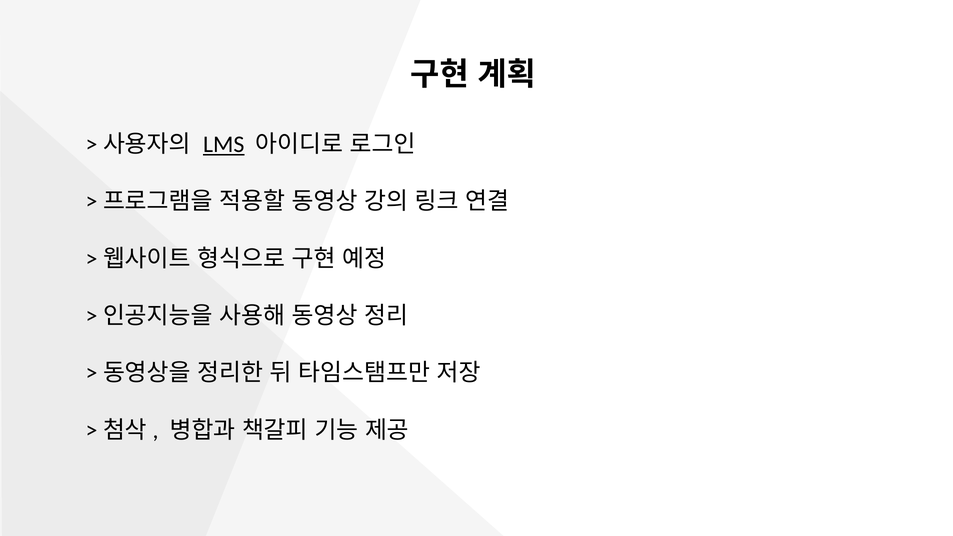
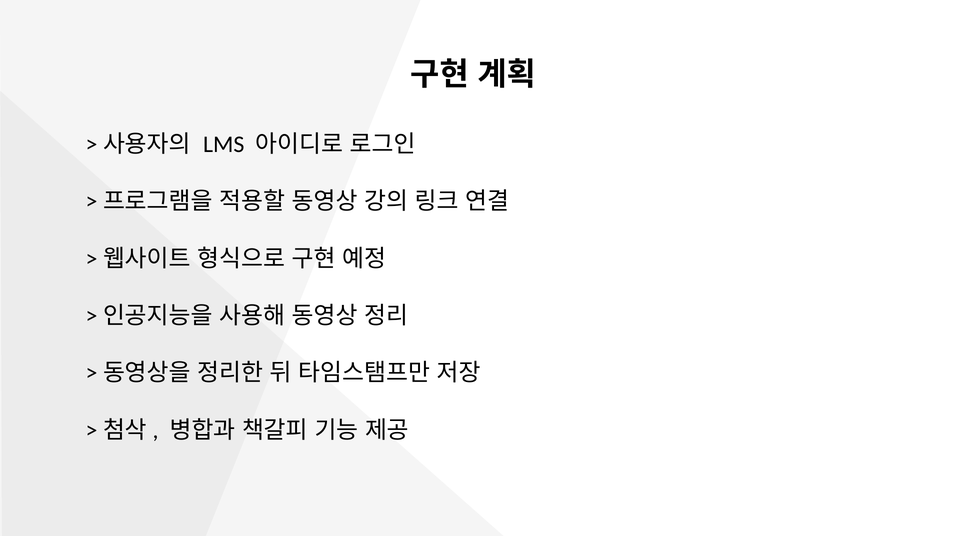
LMS underline: present -> none (224, 144)
